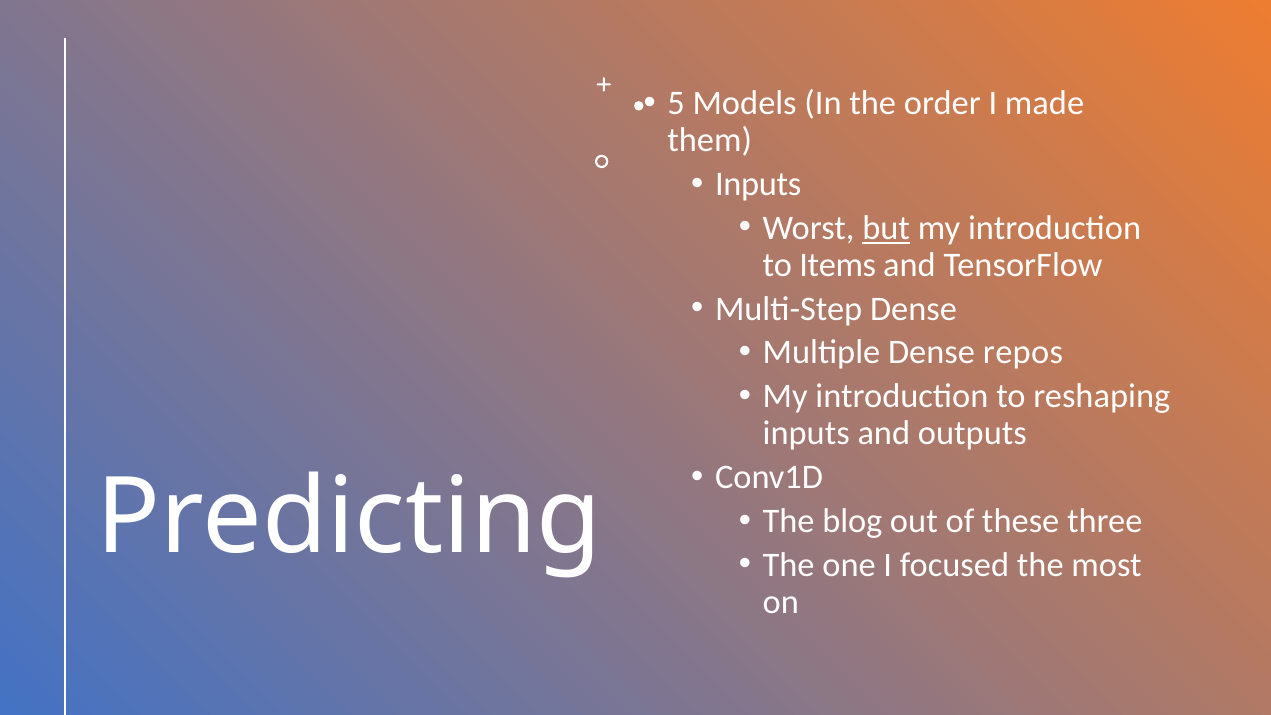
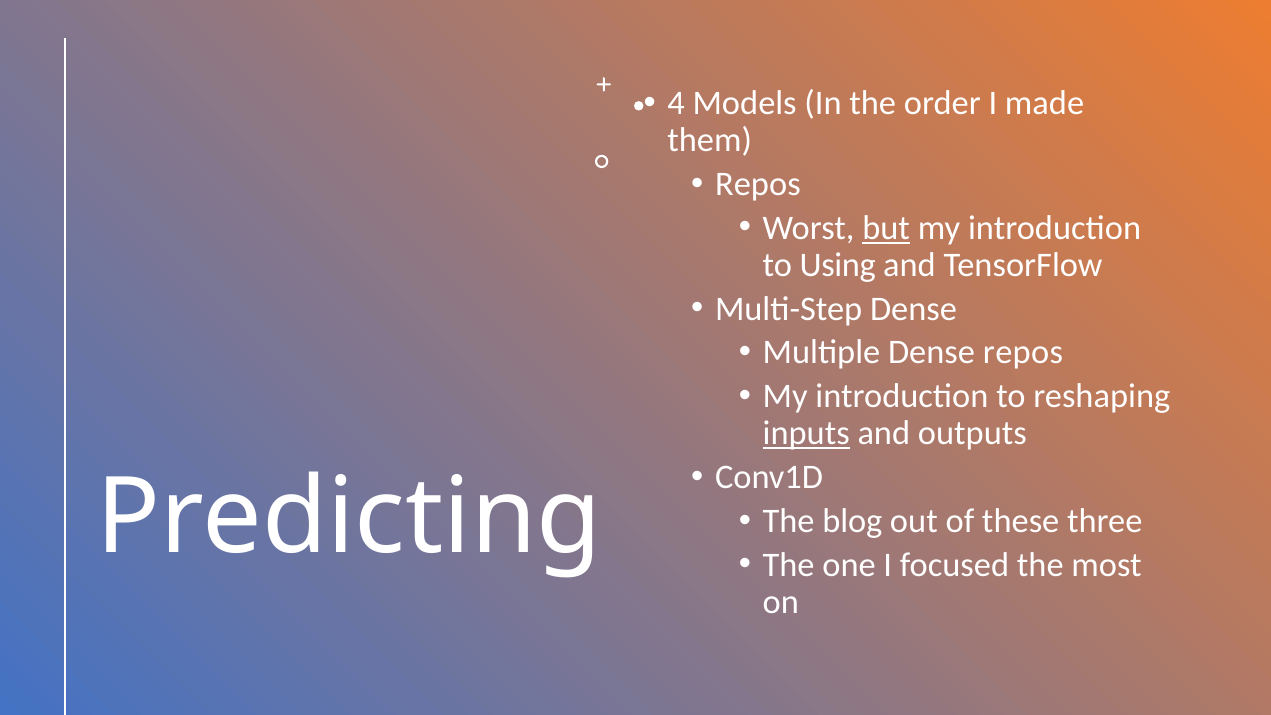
5: 5 -> 4 (676, 103)
Inputs: Inputs -> Repos (758, 184)
Items: Items -> Using (838, 265)
inputs underline: none -> present (806, 433)
